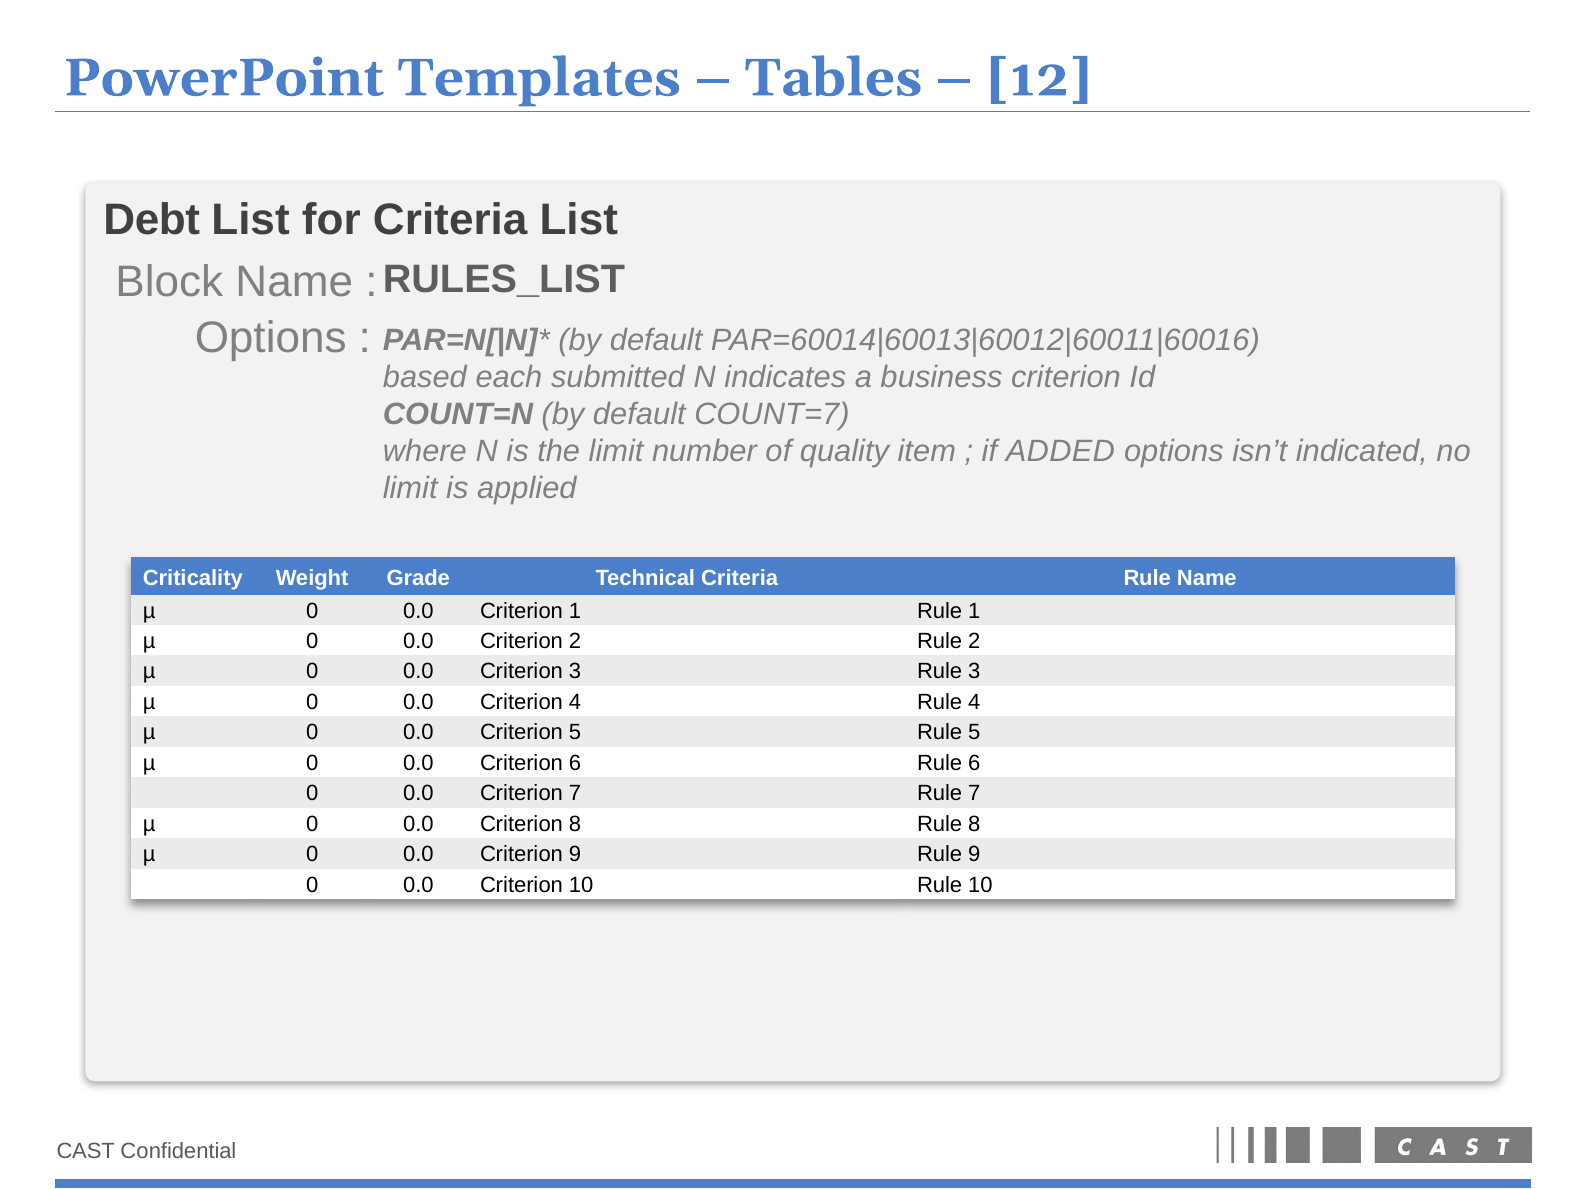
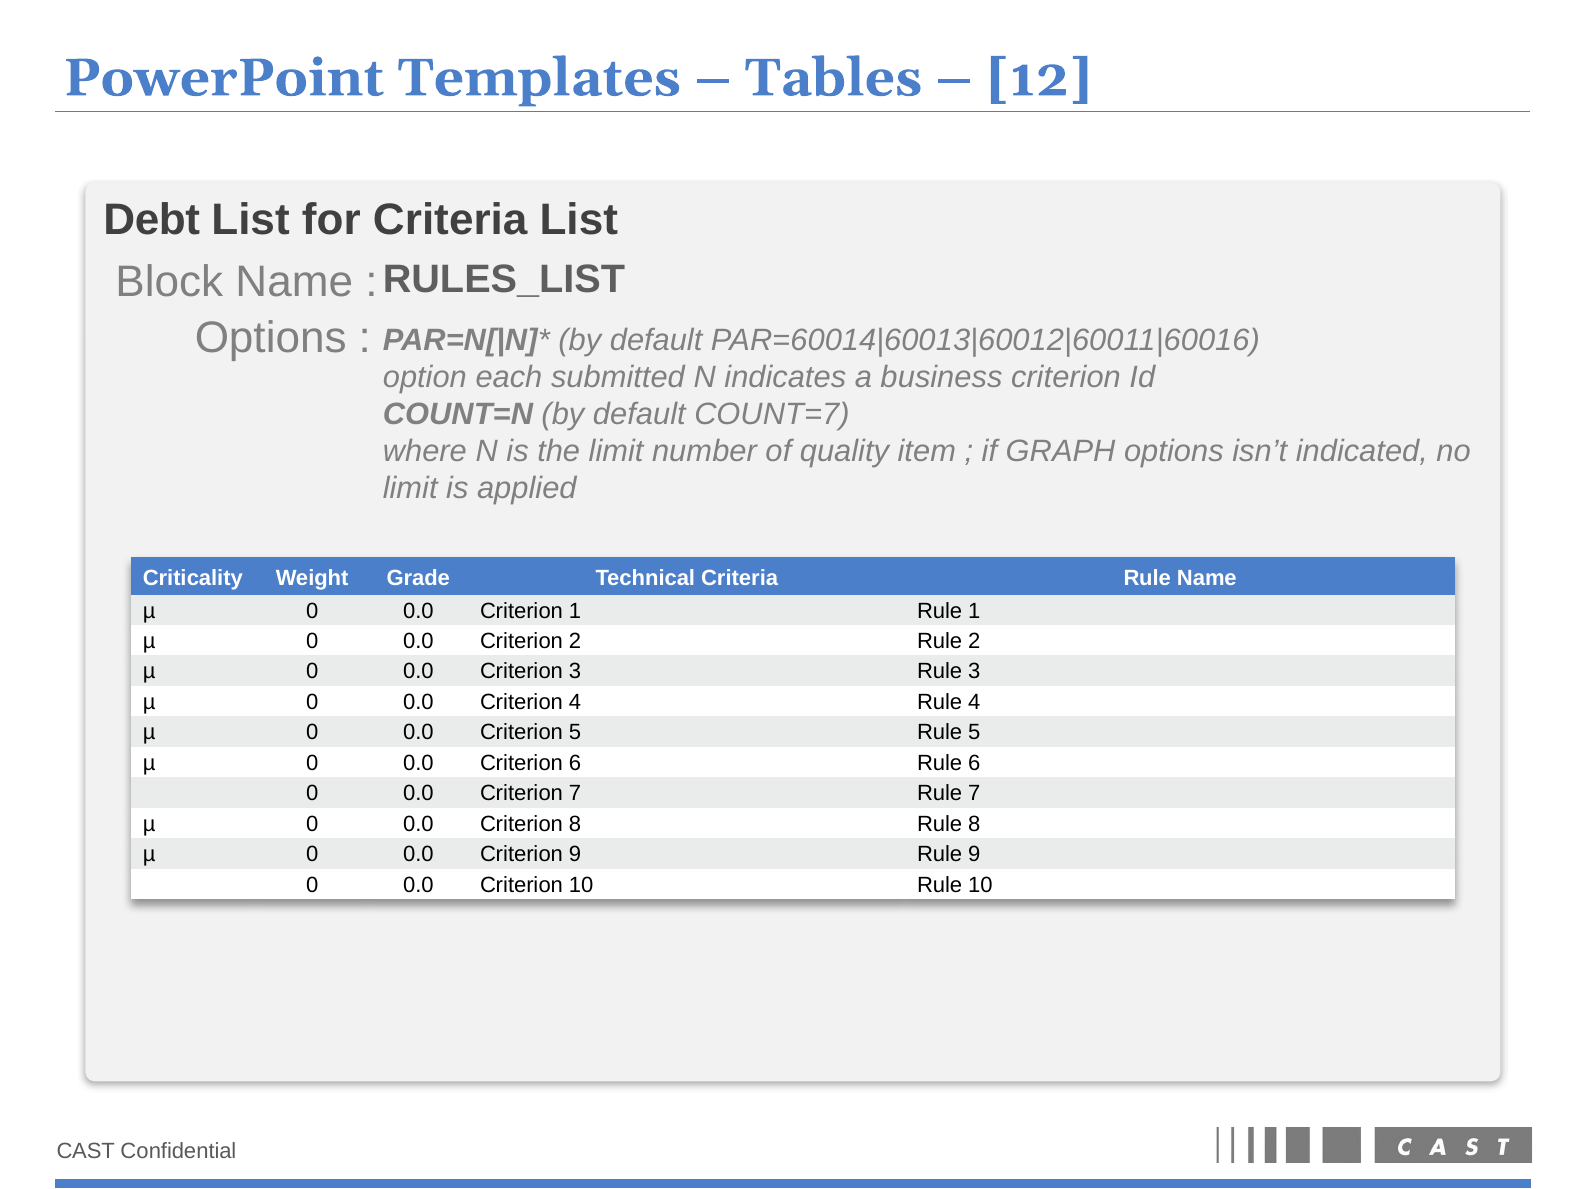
based: based -> option (425, 378)
ADDED: ADDED -> GRAPH (1061, 452)
